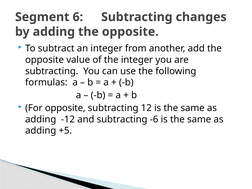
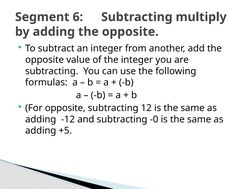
changes: changes -> multiply (201, 17)
-6: -6 -> -0 (154, 119)
